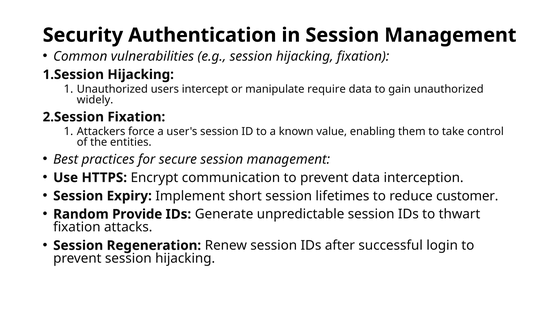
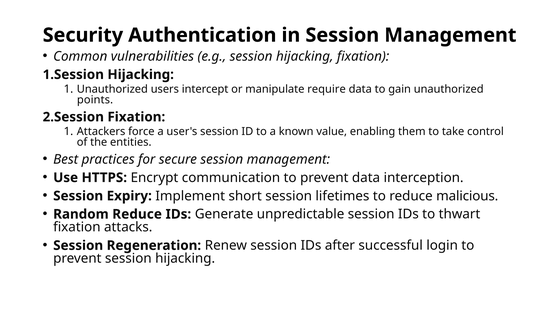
widely: widely -> points (95, 100)
customer: customer -> malicious (467, 196)
Random Provide: Provide -> Reduce (137, 214)
